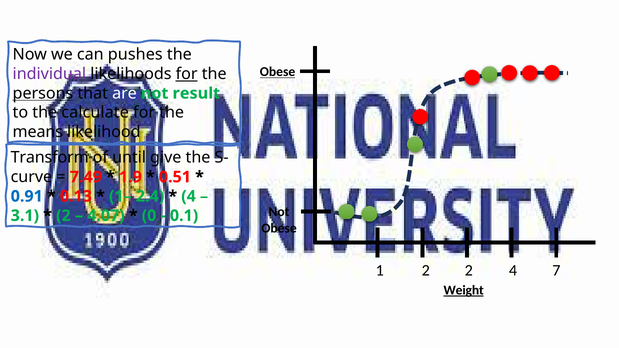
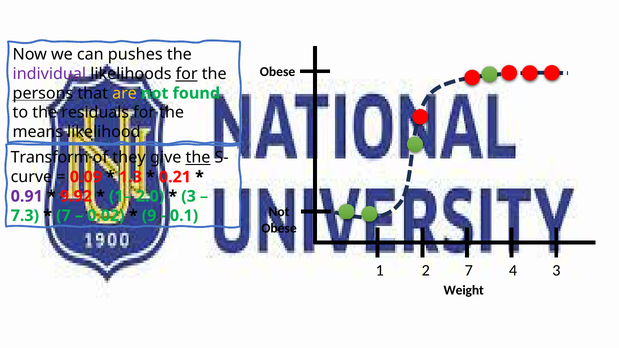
Obese underline: present -> none (277, 72)
are colour: white -> yellow (125, 93)
result: result -> found (196, 93)
calculate: calculate -> residuals (95, 113)
until: until -> they (129, 158)
the underline: none -> present (198, 158)
7.49: 7.49 -> 0.09 (86, 177)
1.9: 1.9 -> 1.3 (130, 177)
0.51: 0.51 -> 0.21 (175, 177)
0.91 colour: blue -> purple (27, 196)
0.13: 0.13 -> 9.92 (76, 196)
2.4: 2.4 -> 2.0 (150, 196)
4: 4 -> 3 (189, 196)
3.1: 3.1 -> 7.3 (25, 216)
2: 2 -> 7 (63, 216)
4.07: 4.07 -> 0.02 (106, 216)
0: 0 -> 9 (149, 216)
4 7: 7 -> 3 (556, 271)
2 2: 2 -> 7 (469, 271)
Weight underline: present -> none (464, 290)
